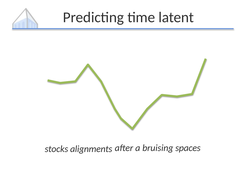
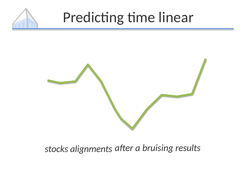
latent: latent -> linear (176, 17)
spaces: spaces -> results (188, 148)
